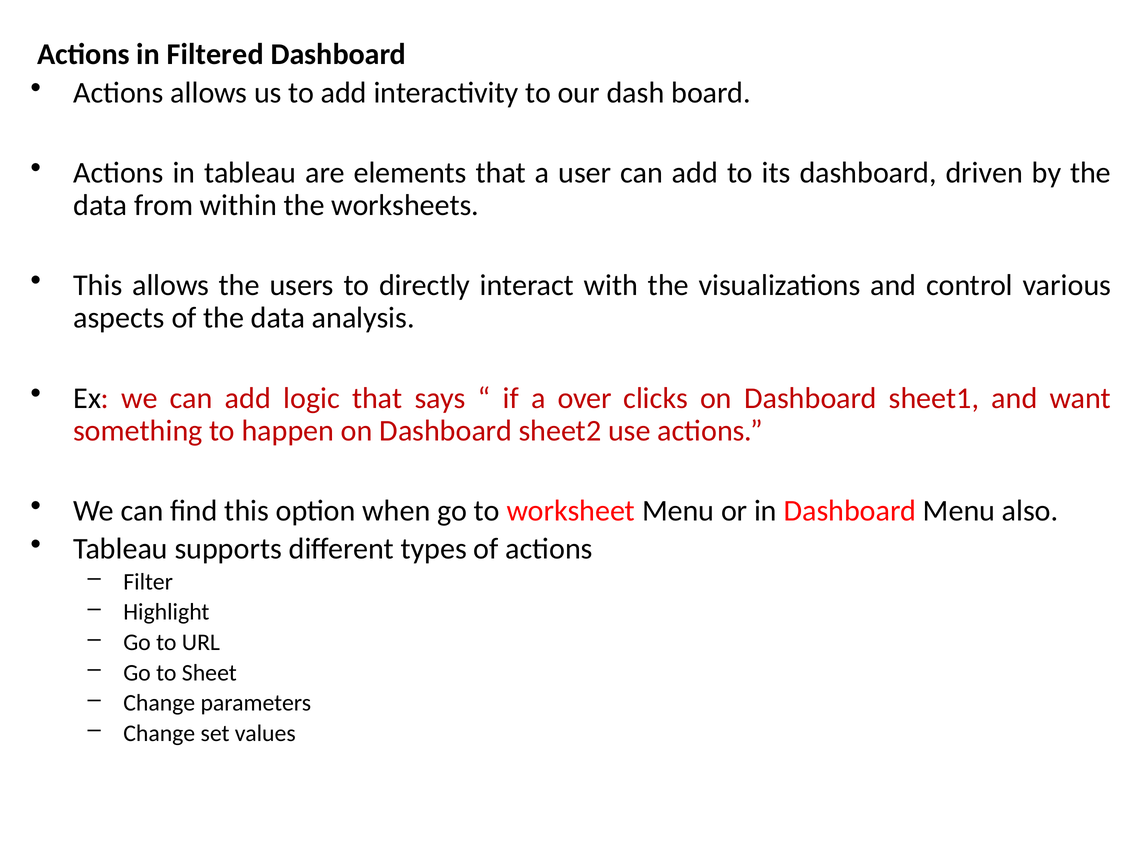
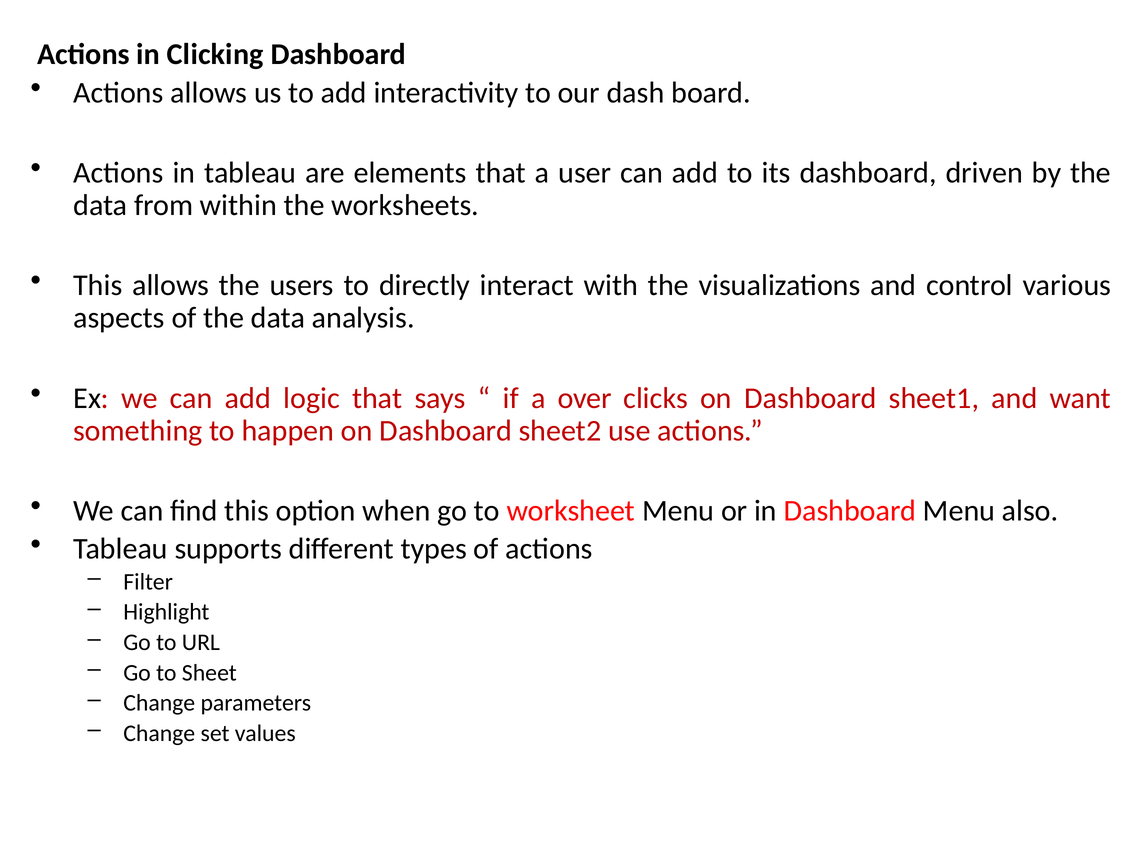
Filtered: Filtered -> Clicking (215, 54)
